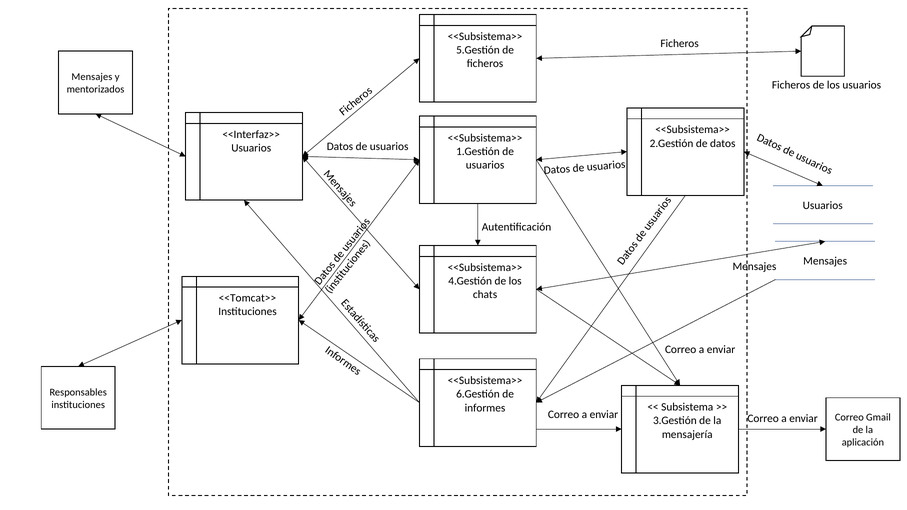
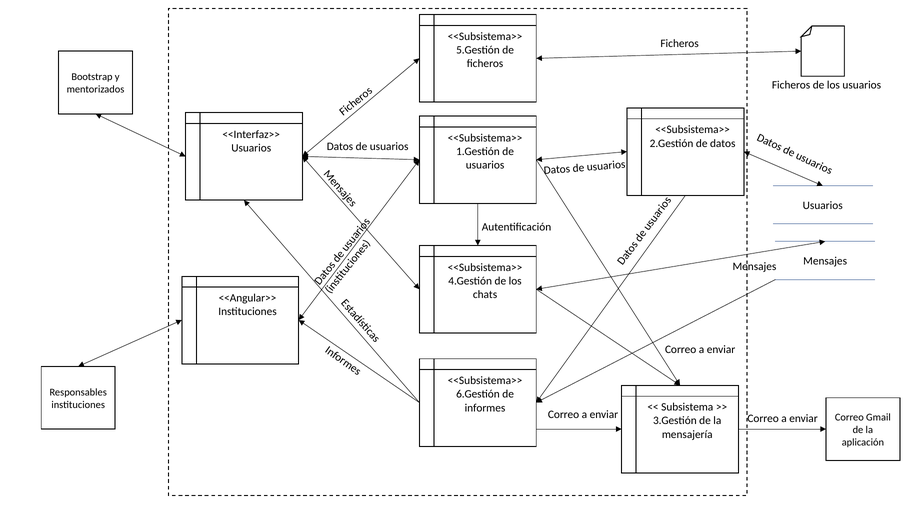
Mensajes: Mensajes -> Bootstrap (92, 77)
<<Tomcat>>: <<Tomcat>> -> <<Angular>> (247, 298)
